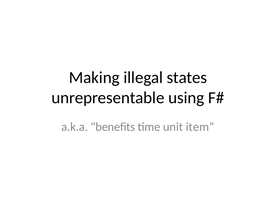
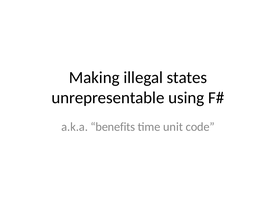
item: item -> code (200, 127)
